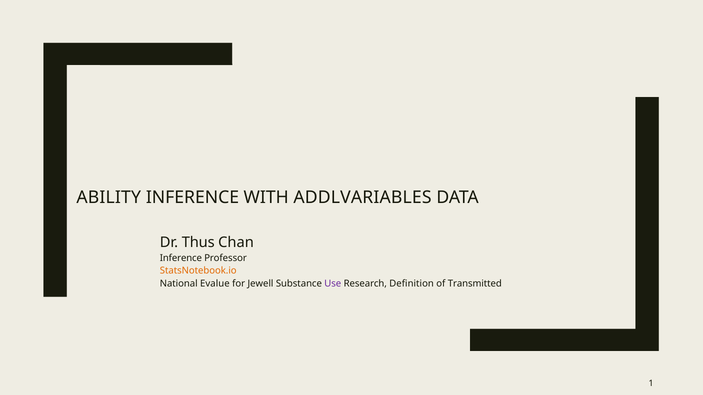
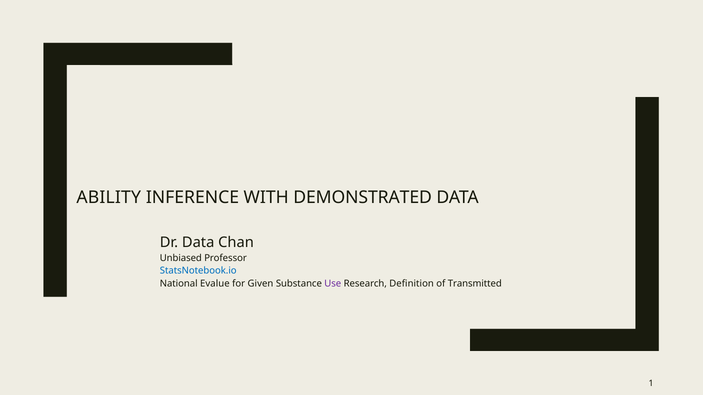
ADDLVARIABLES: ADDLVARIABLES -> DEMONSTRATED (363, 198)
Dr Thus: Thus -> Data (198, 243)
Inference: Inference -> Unbiased (181, 258)
StatsNotebook.io colour: orange -> blue (198, 271)
Jewell: Jewell -> Given (260, 284)
